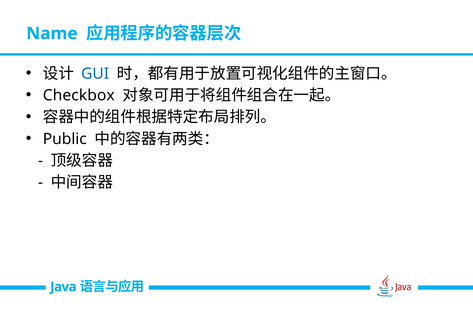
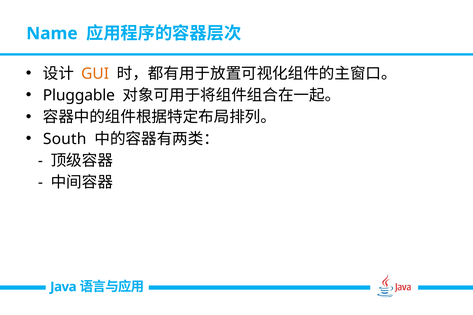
GUI colour: blue -> orange (95, 74)
Checkbox: Checkbox -> Pluggable (79, 95)
Public: Public -> South (65, 139)
